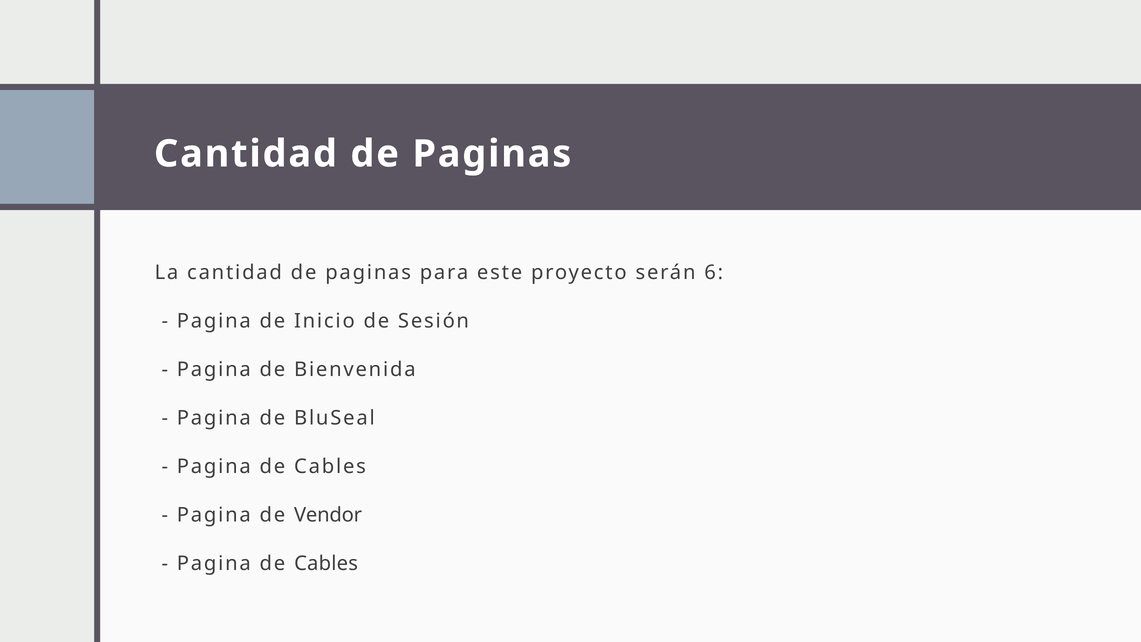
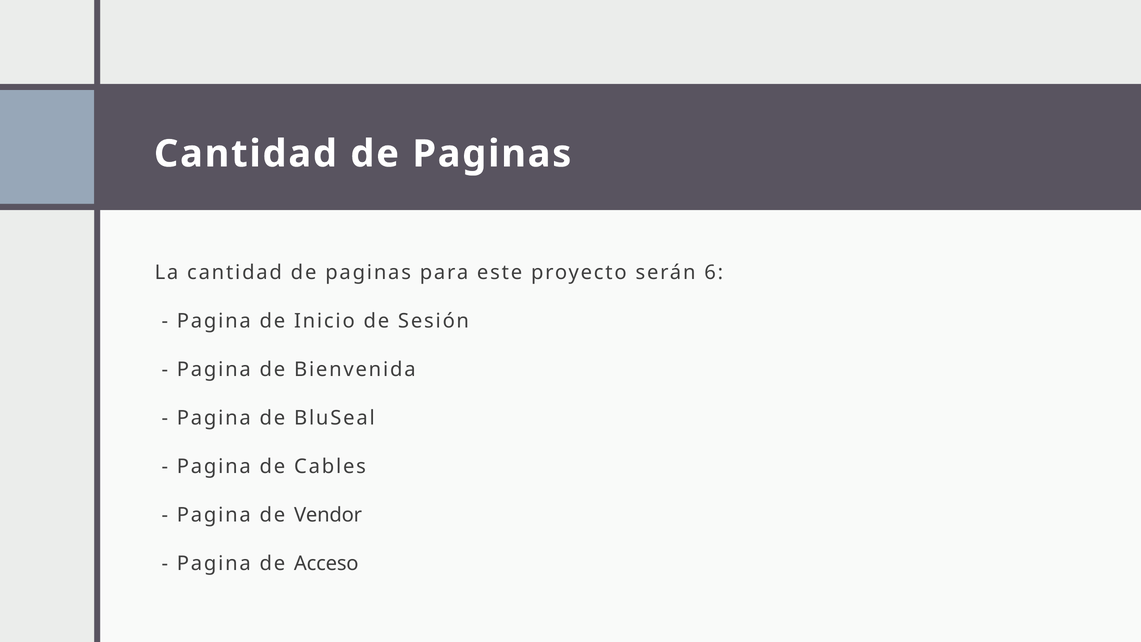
Cables: Cables -> Acceso (326, 563)
